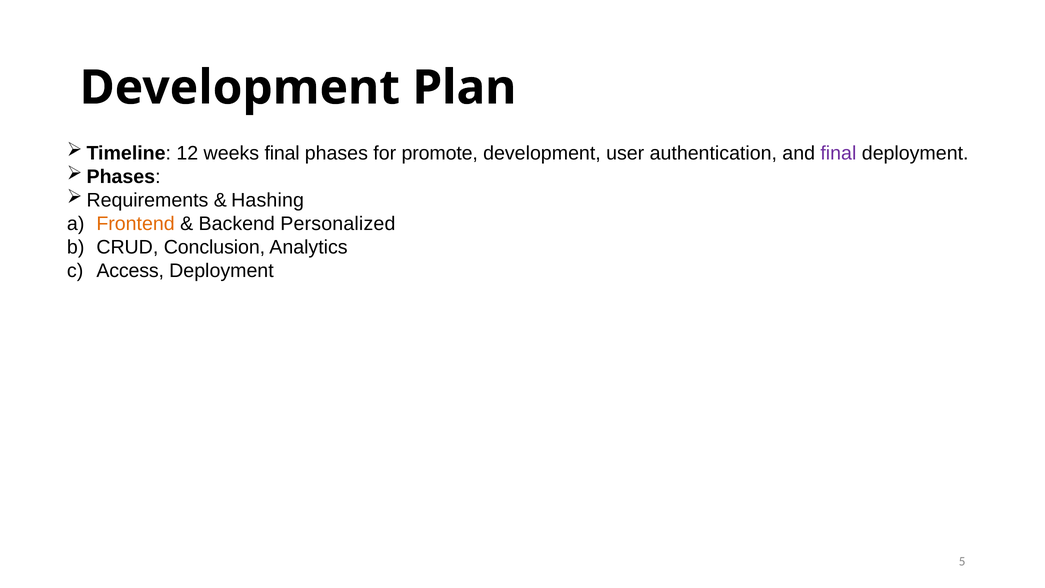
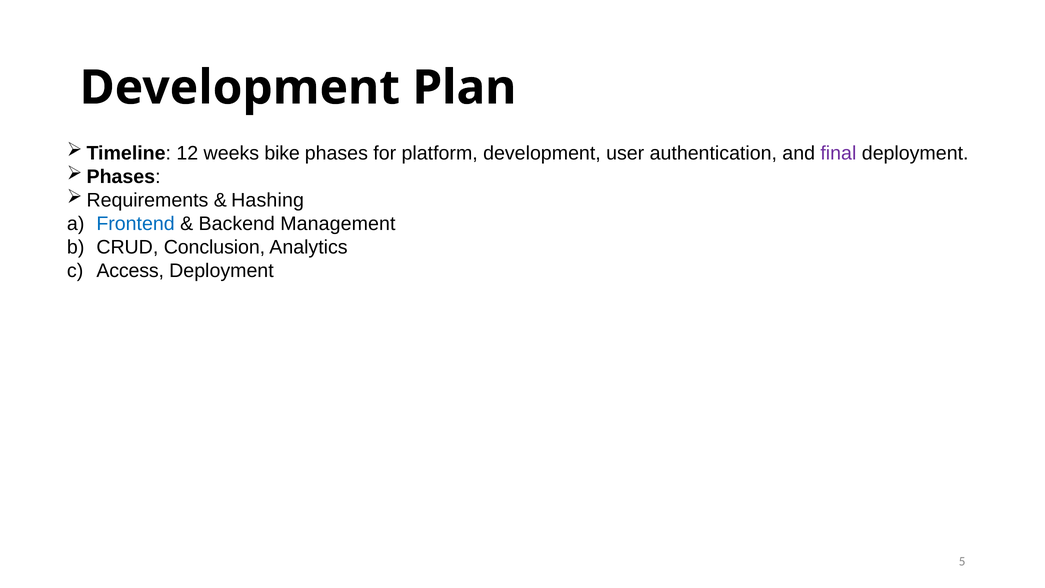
weeks final: final -> bike (282, 153)
promote: promote -> platform (440, 153)
Frontend colour: orange -> blue (136, 224)
Personalized: Personalized -> Management (338, 224)
